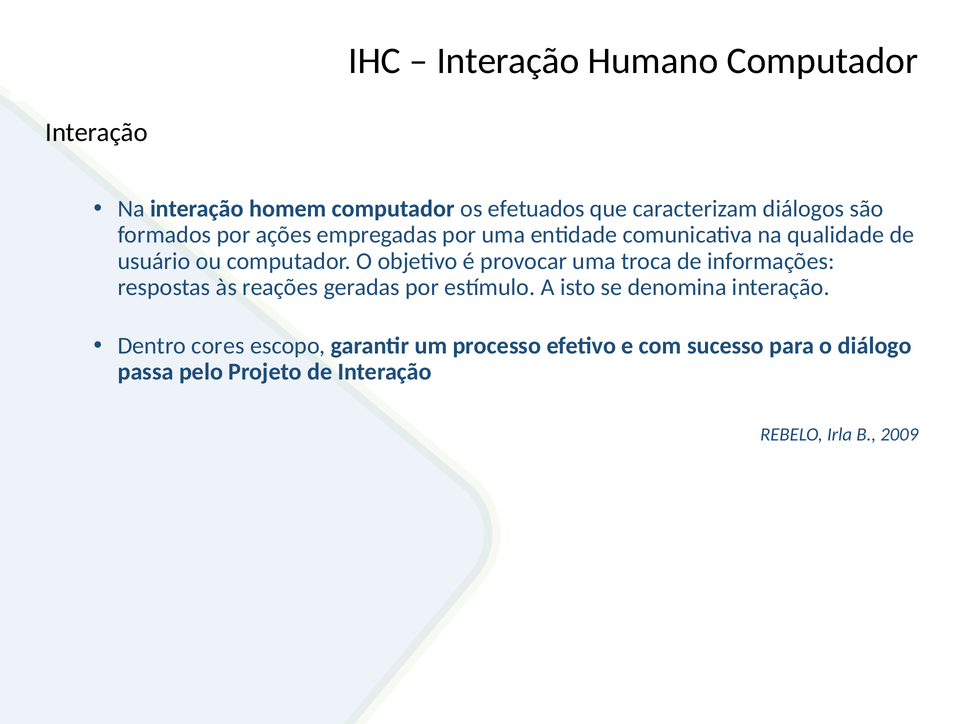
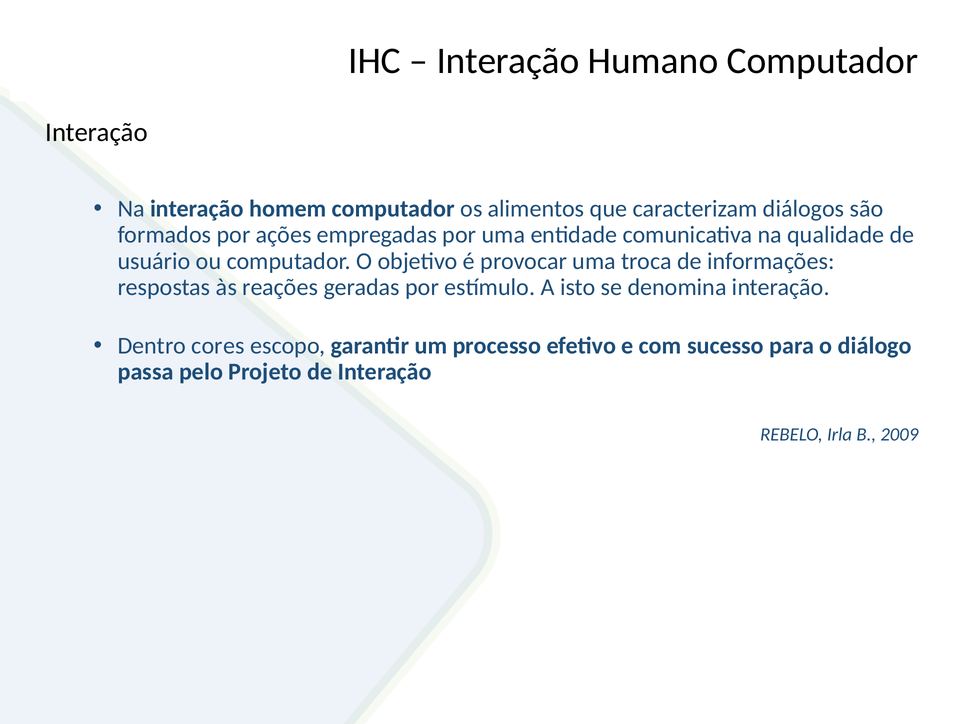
efetuados: efetuados -> alimentos (536, 209)
